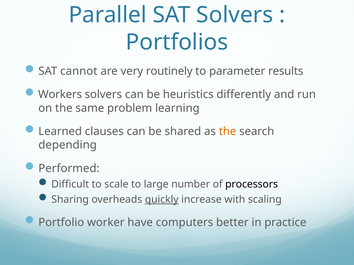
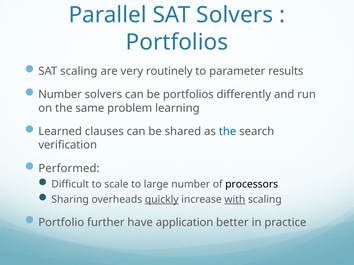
SAT cannot: cannot -> scaling (79, 71)
Workers: Workers -> Number (60, 95)
be heuristics: heuristics -> portfolios (188, 95)
the colour: orange -> blue (228, 132)
depending: depending -> verification (68, 145)
with underline: none -> present (235, 200)
worker: worker -> further (106, 223)
computers: computers -> application (185, 223)
